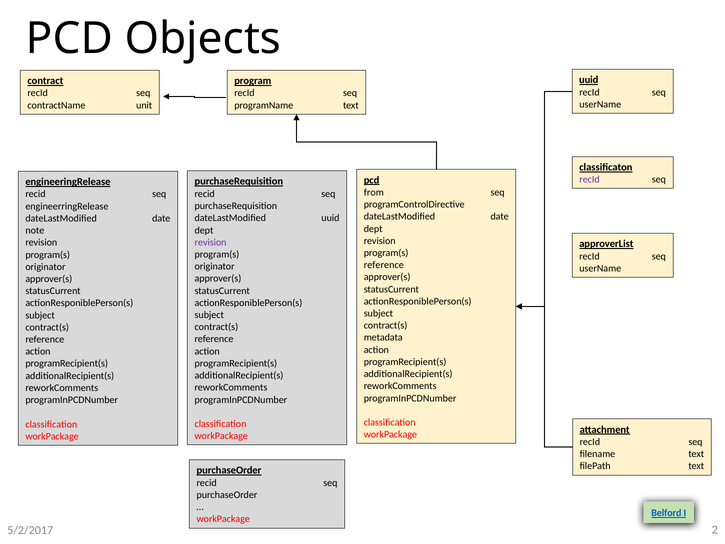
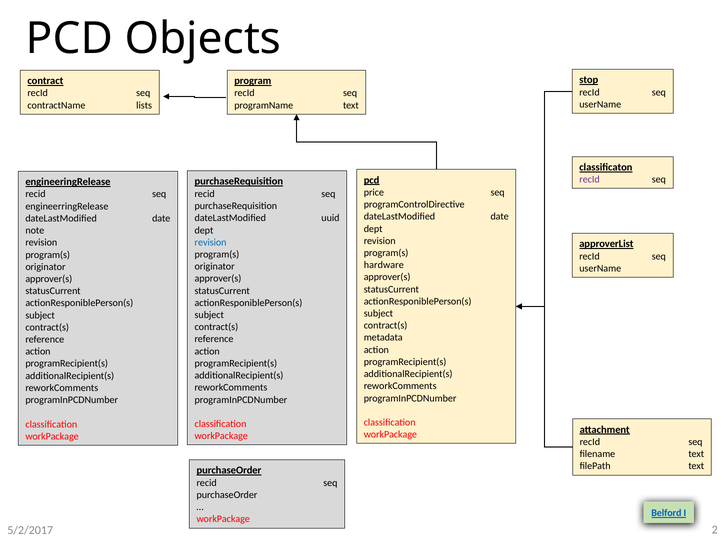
uuid: uuid -> stop (589, 80)
unit: unit -> lists (144, 105)
from: from -> price (374, 192)
revision colour: purple -> blue (211, 242)
reference: reference -> hardware (384, 265)
